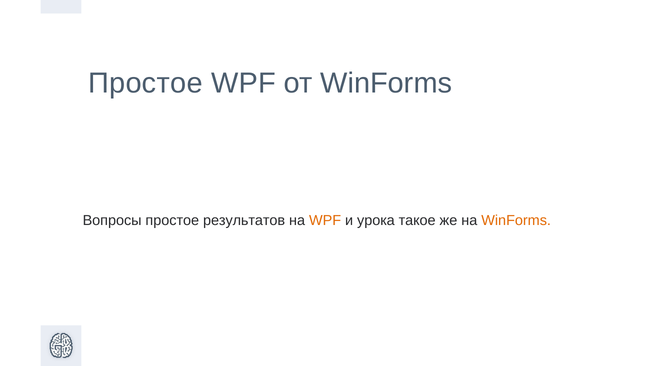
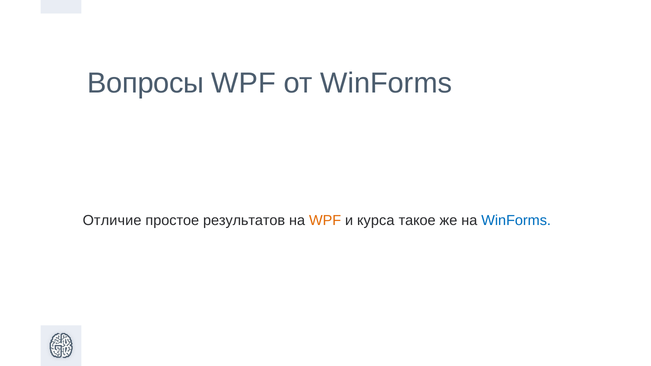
Простое: Простое -> Вопросы (146, 83)
Вопросы: Вопросы -> Отличие (112, 221)
урока: урока -> курса (376, 221)
WinForms colour: orange -> blue (516, 221)
